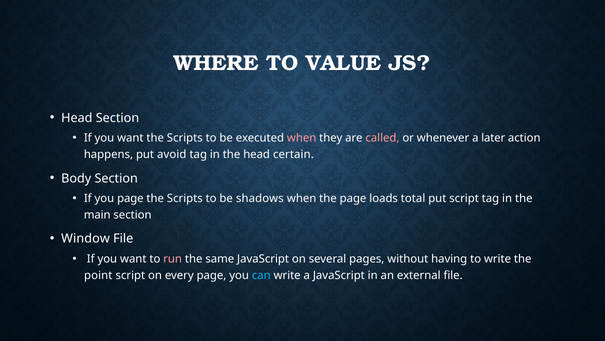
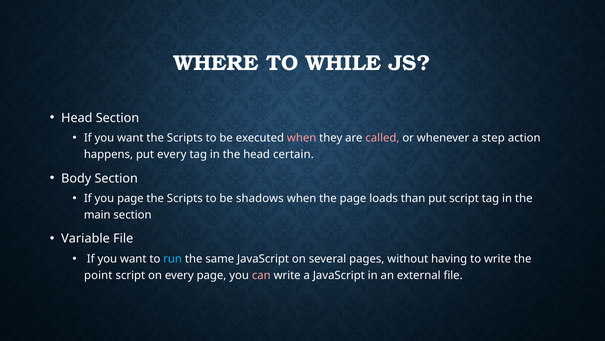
VALUE: VALUE -> WHILE (343, 63)
later: later -> step (493, 138)
put avoid: avoid -> every (172, 154)
total: total -> than (413, 198)
Window: Window -> Variable (86, 238)
run colour: pink -> light blue (173, 258)
can colour: light blue -> pink (261, 275)
